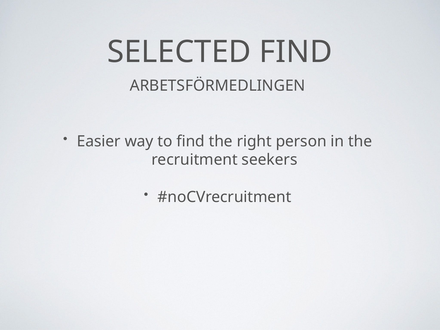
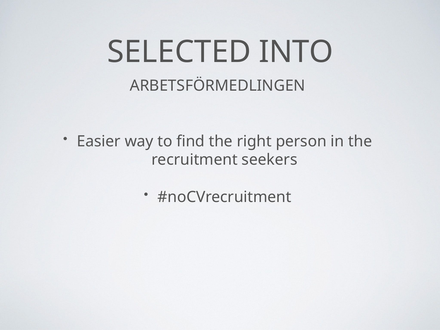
SELECTED FIND: FIND -> INTO (296, 52)
